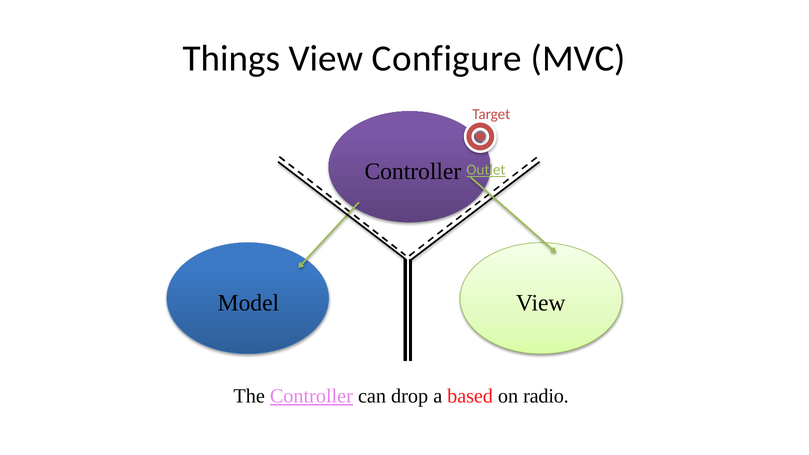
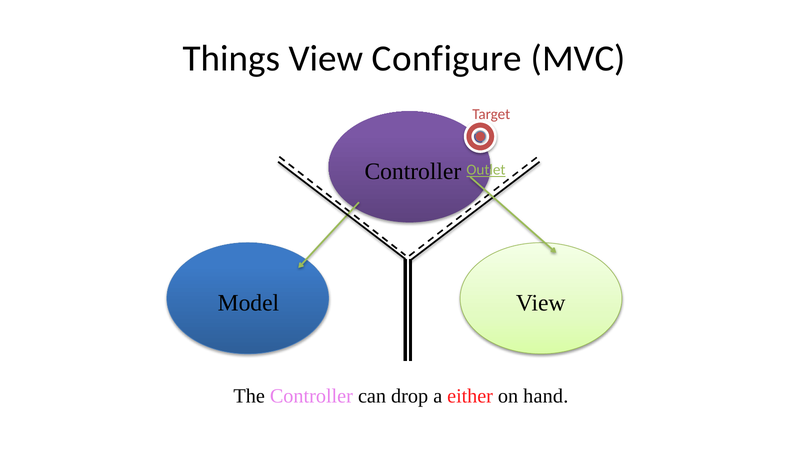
Controller underline: present -> none (311, 396)
based: based -> either (470, 396)
radio: radio -> hand (546, 396)
